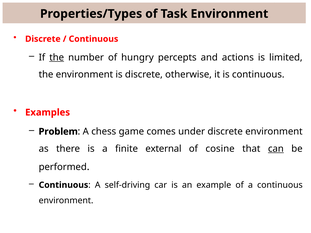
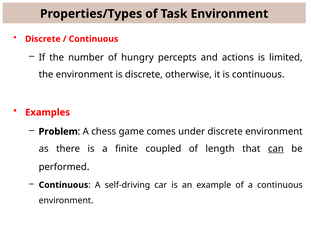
the underline: present -> none (57, 57)
external: external -> coupled (163, 149)
cosine: cosine -> length (220, 149)
